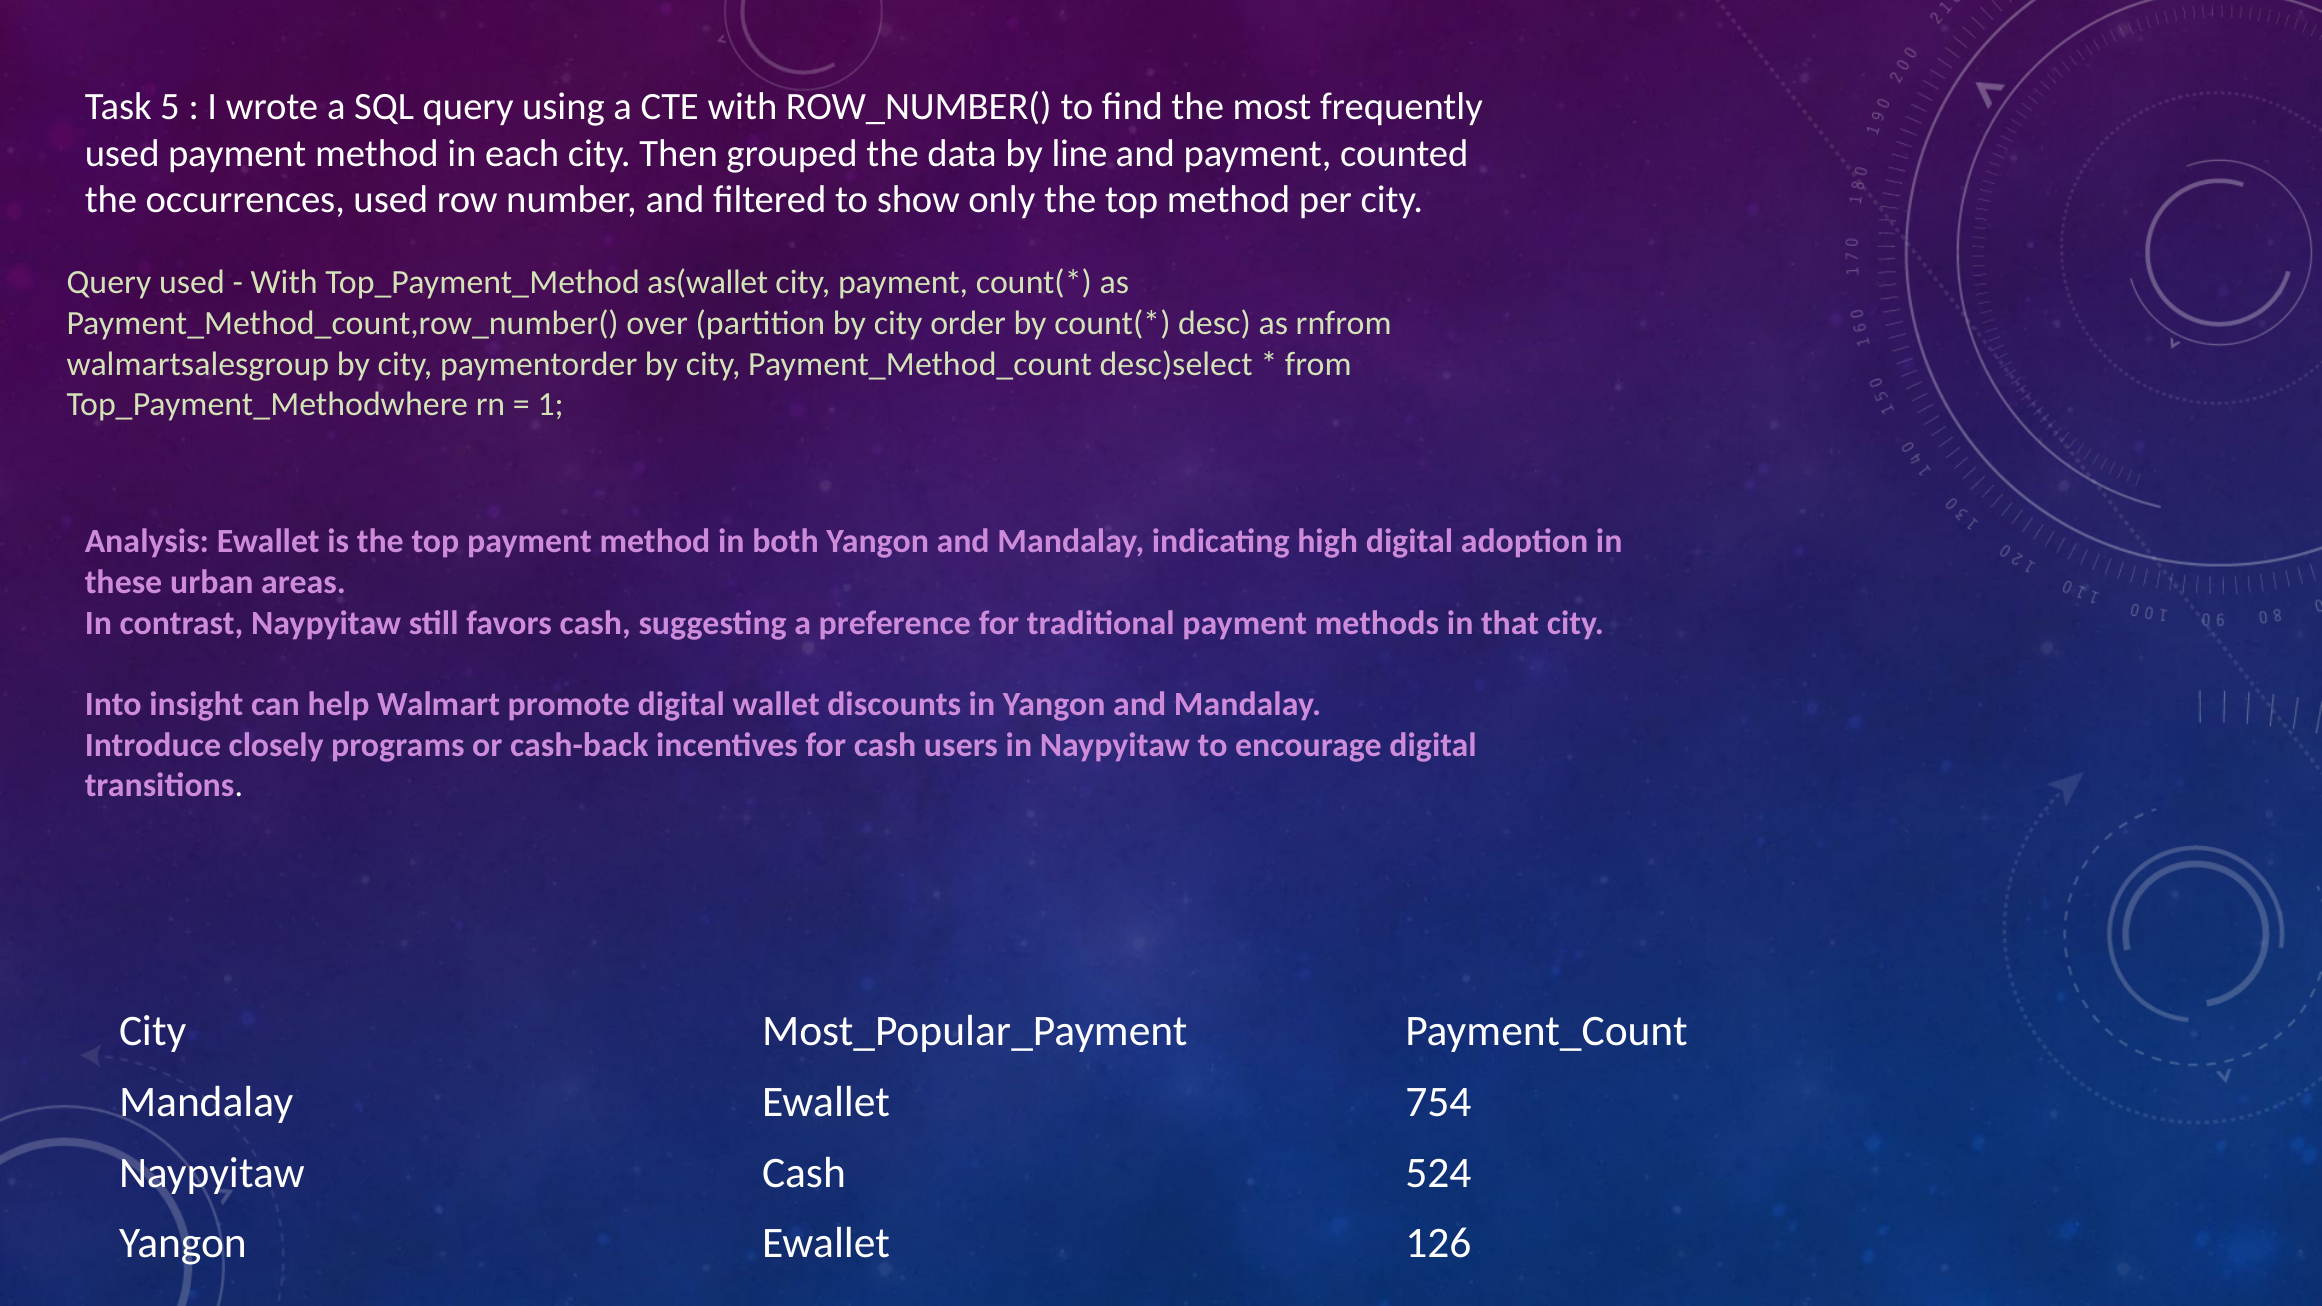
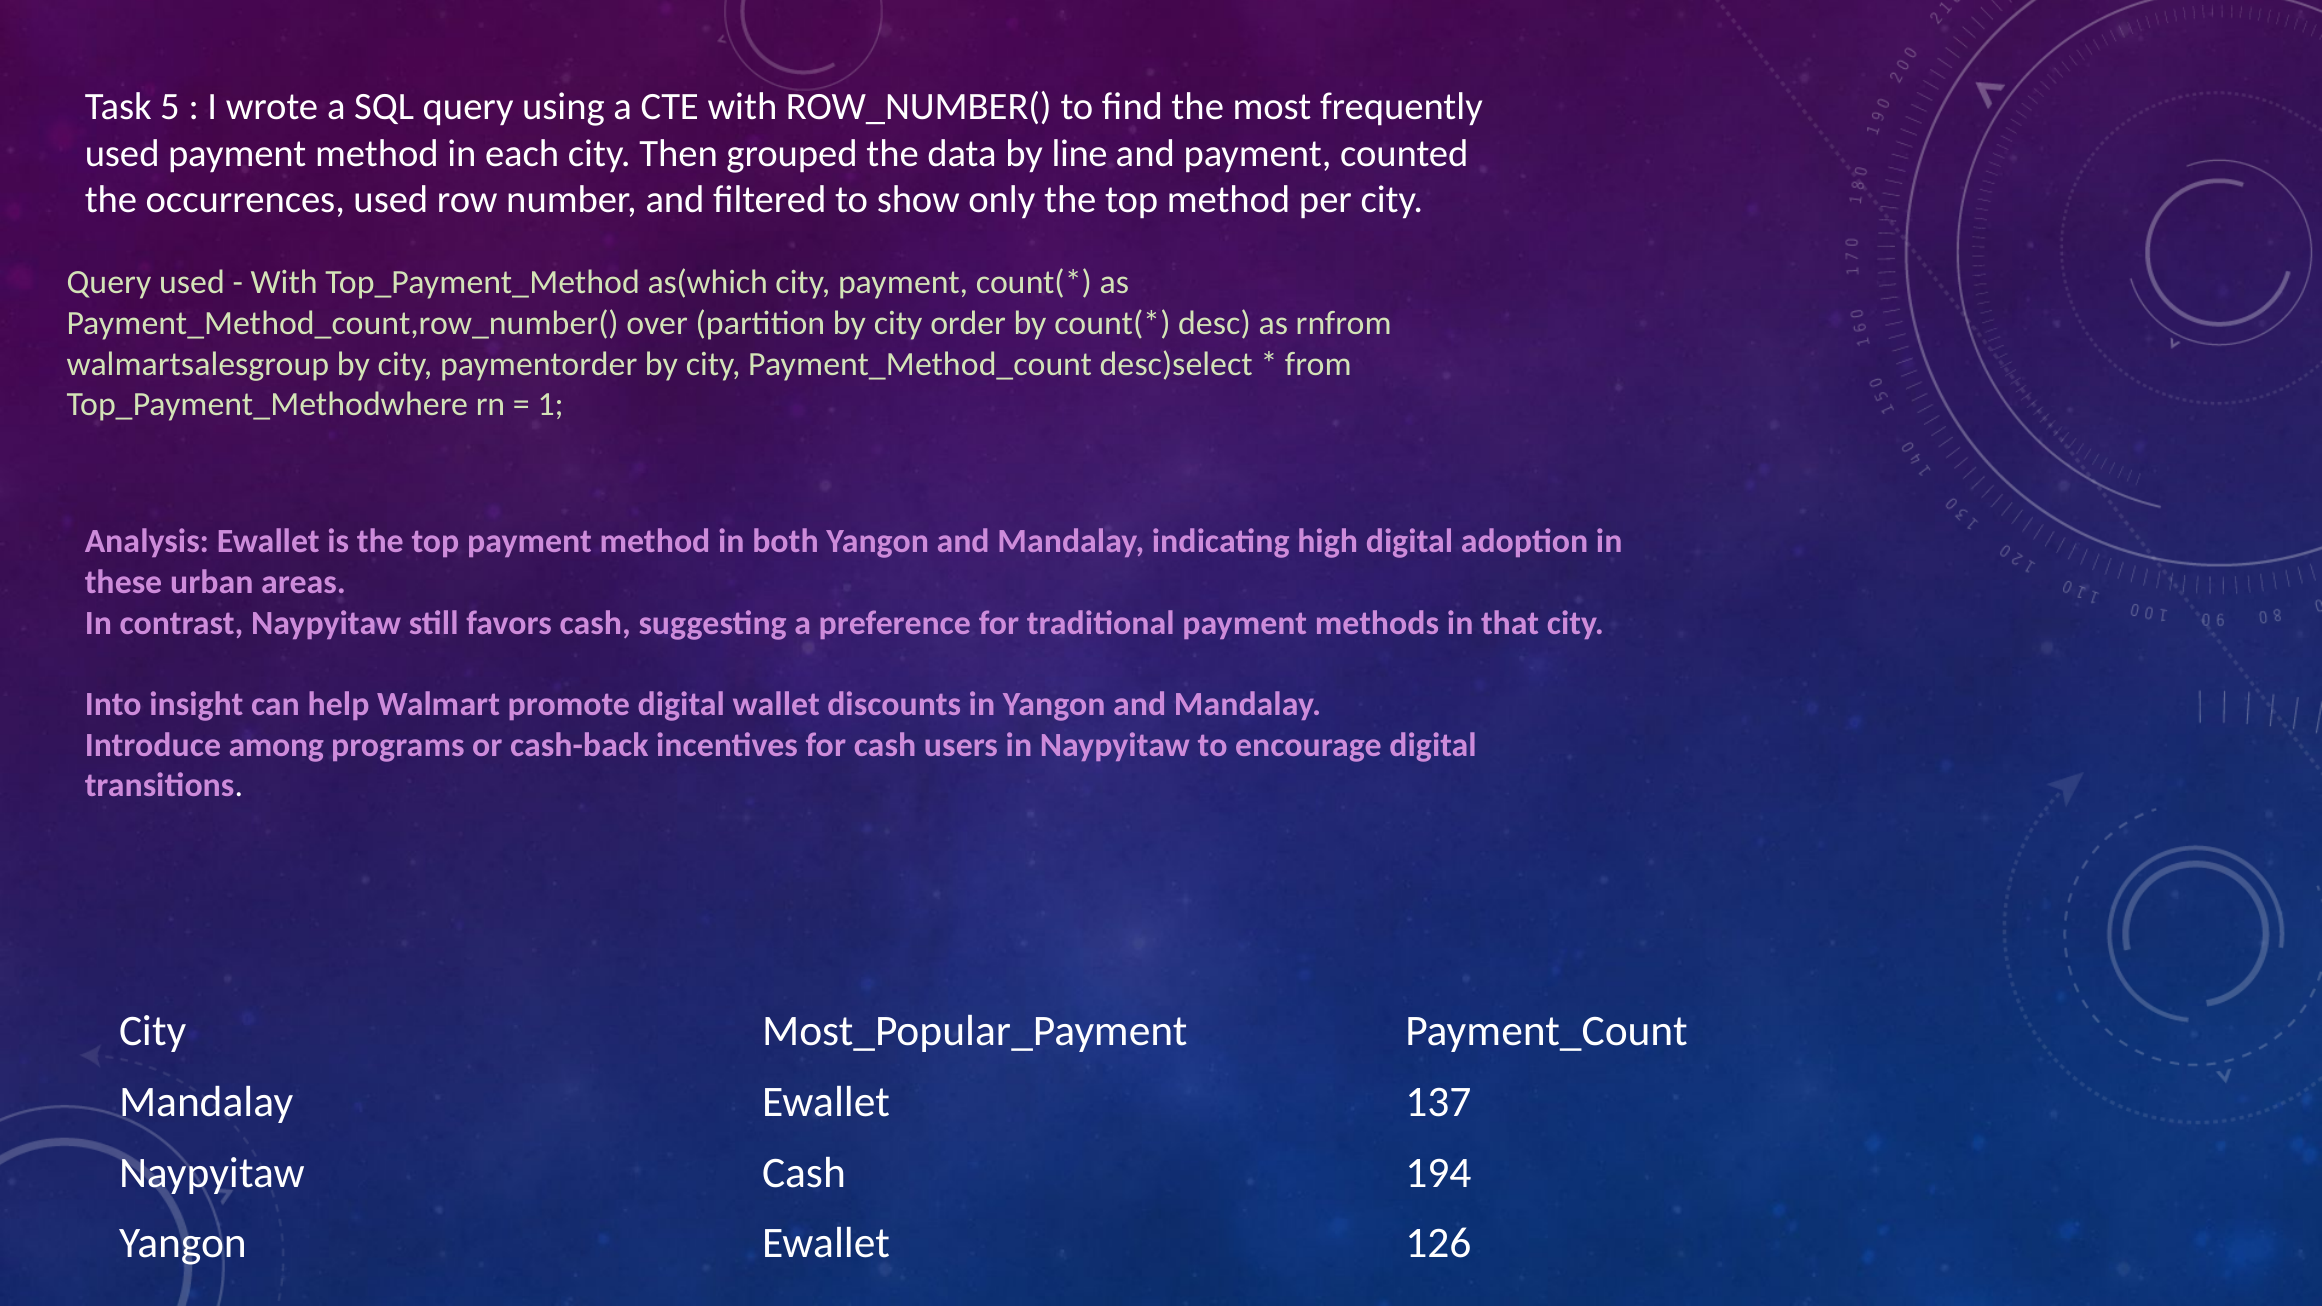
as(wallet: as(wallet -> as(which (708, 283)
closely: closely -> among (276, 745)
754: 754 -> 137 (1438, 1102)
524: 524 -> 194 (1438, 1173)
